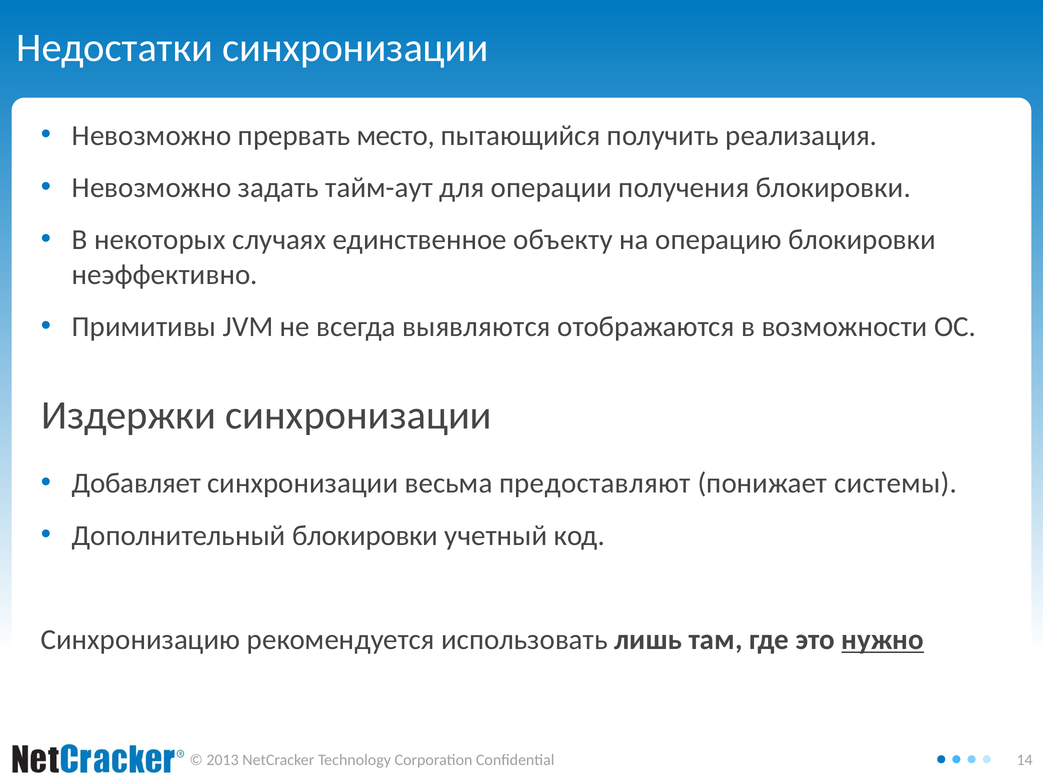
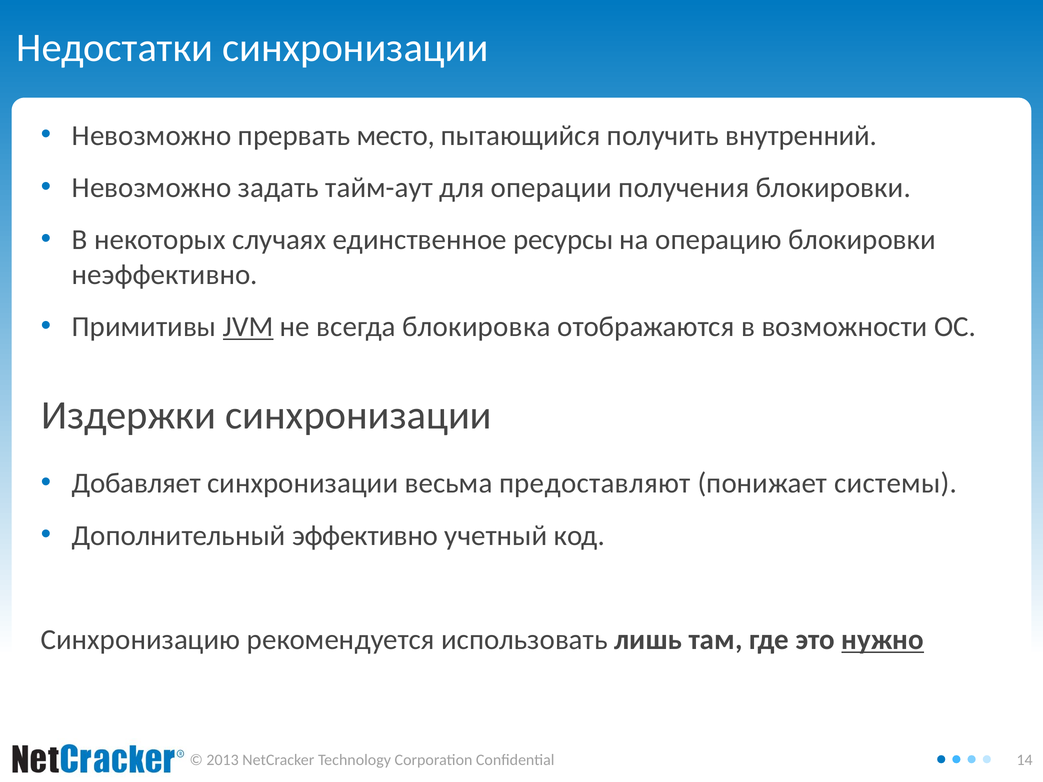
реализация: реализация -> внутренний (801, 136)
объекту: объекту -> ресурсы (563, 240)
JVM underline: none -> present (248, 327)
выявляются: выявляются -> блокировка (476, 327)
Дополнительный блокировки: блокировки -> эффективно (365, 536)
